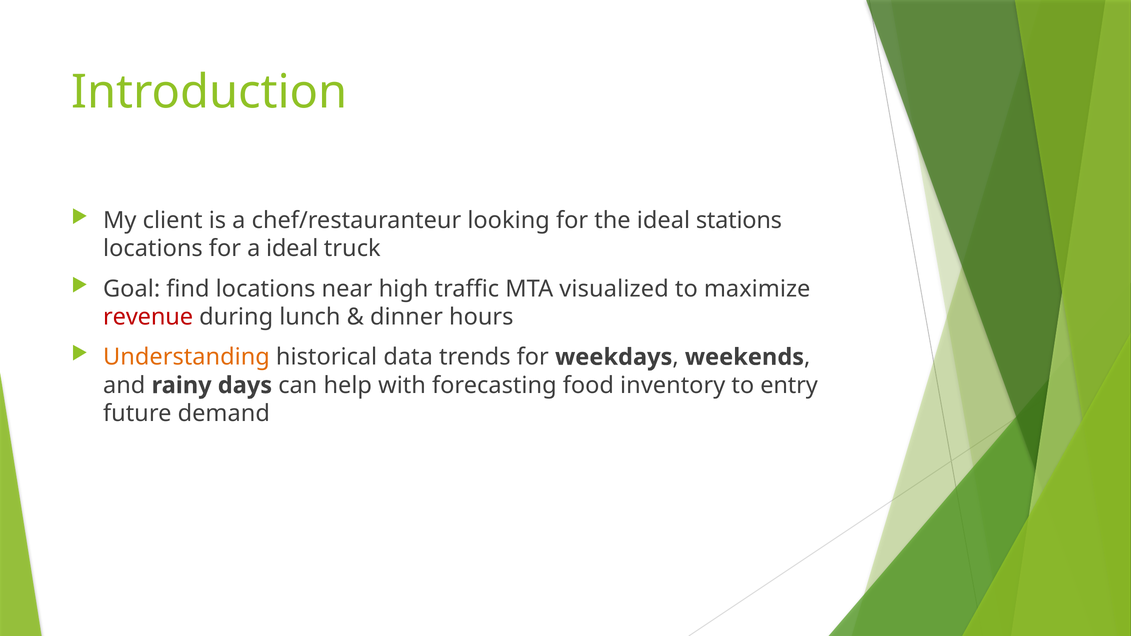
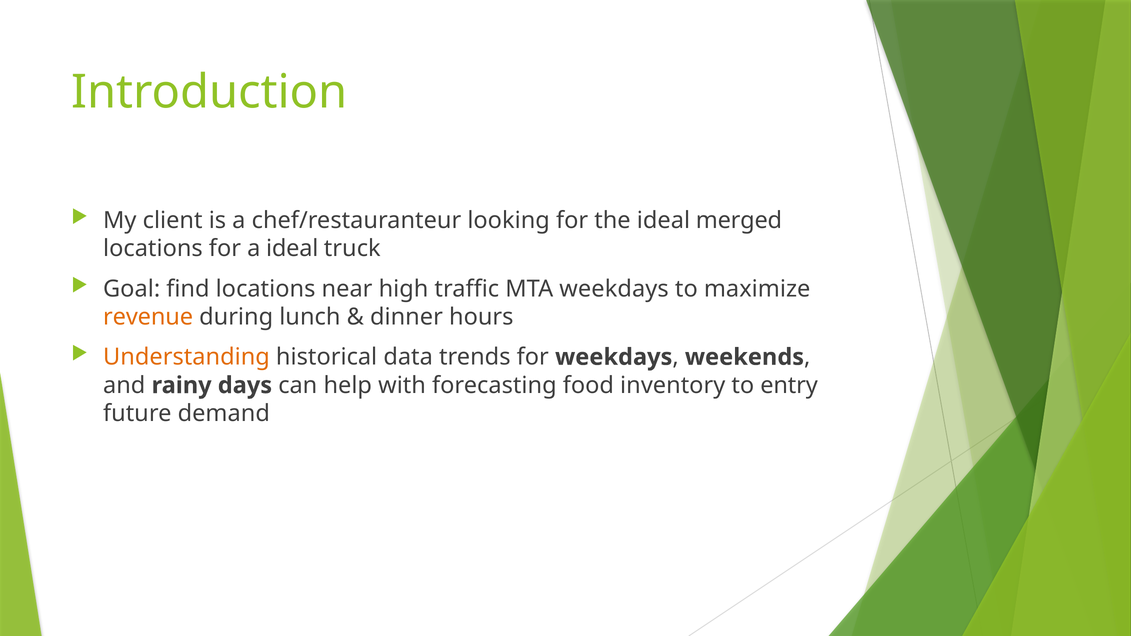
stations: stations -> merged (739, 220)
MTA visualized: visualized -> weekdays (614, 289)
revenue colour: red -> orange (148, 317)
